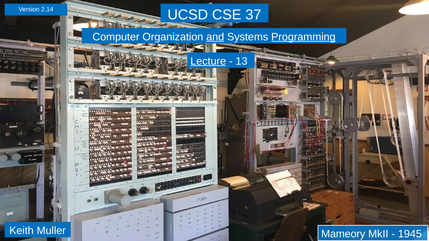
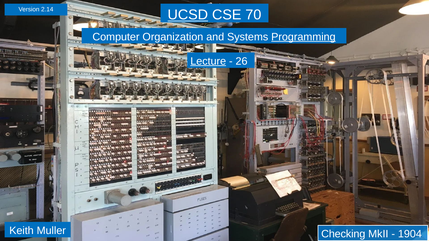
UCSD underline: none -> present (188, 15)
37: 37 -> 70 (253, 15)
and underline: present -> none (215, 37)
13: 13 -> 26 (242, 61)
Mameory: Mameory -> Checking (343, 234)
1945: 1945 -> 1904 (410, 234)
